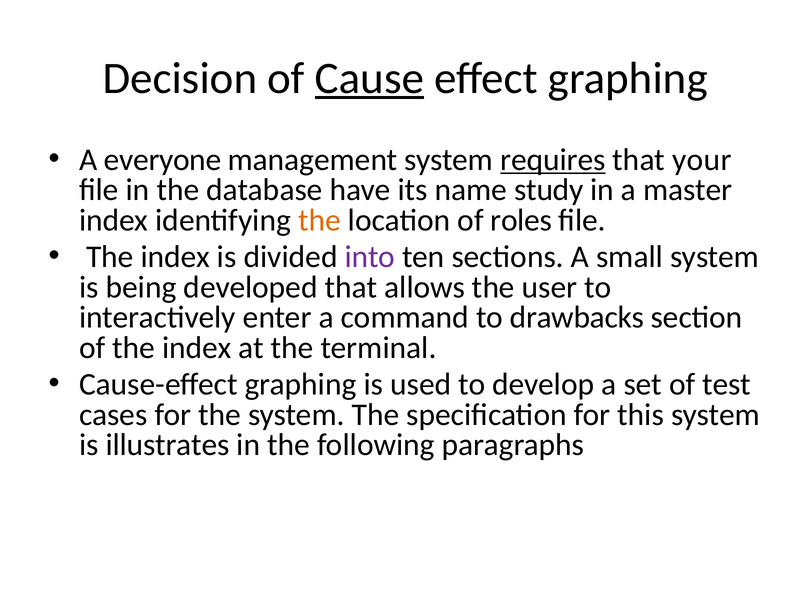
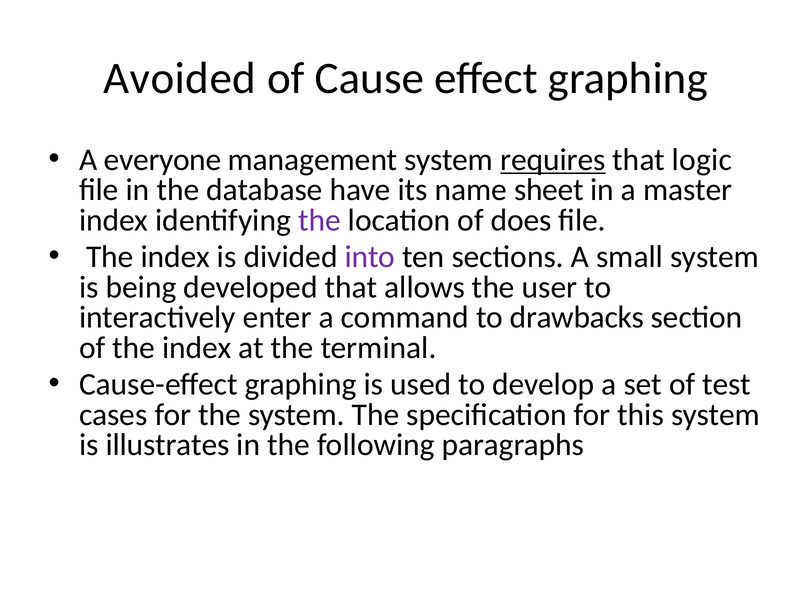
Decision: Decision -> Avoided (180, 78)
Cause underline: present -> none (369, 78)
your: your -> logic (702, 160)
study: study -> sheet (549, 190)
the colour: orange -> purple (319, 220)
roles: roles -> does (521, 220)
